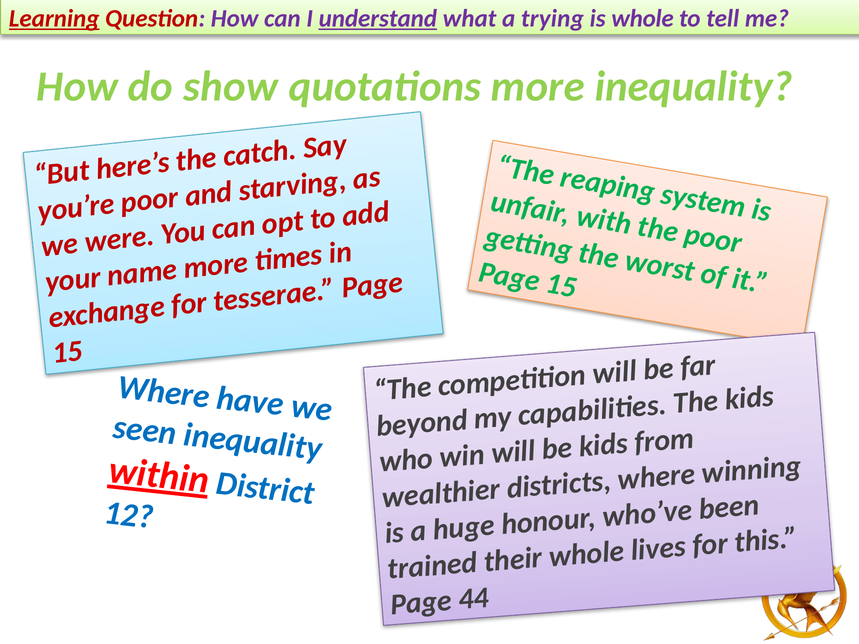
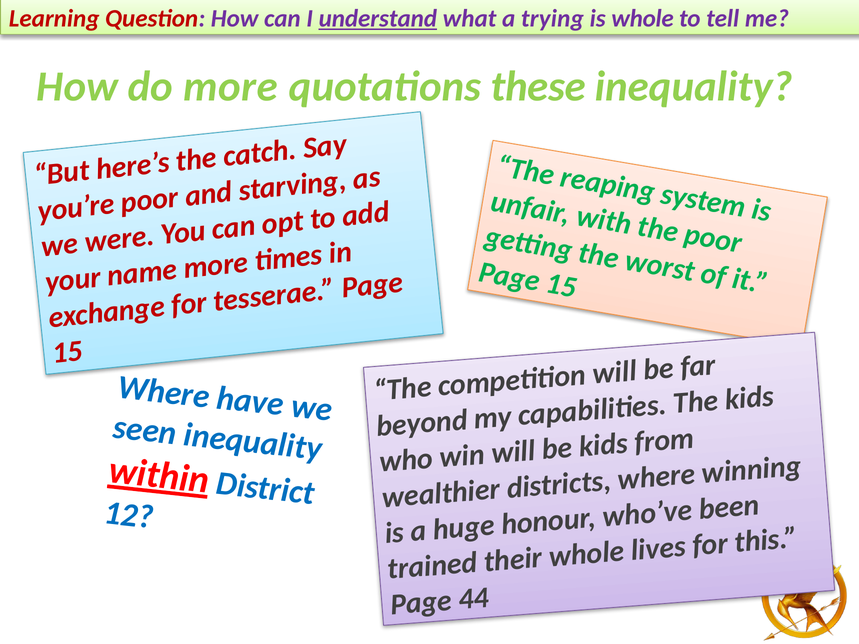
Learning underline: present -> none (54, 18)
do show: show -> more (231, 87)
quotations more: more -> these (538, 87)
